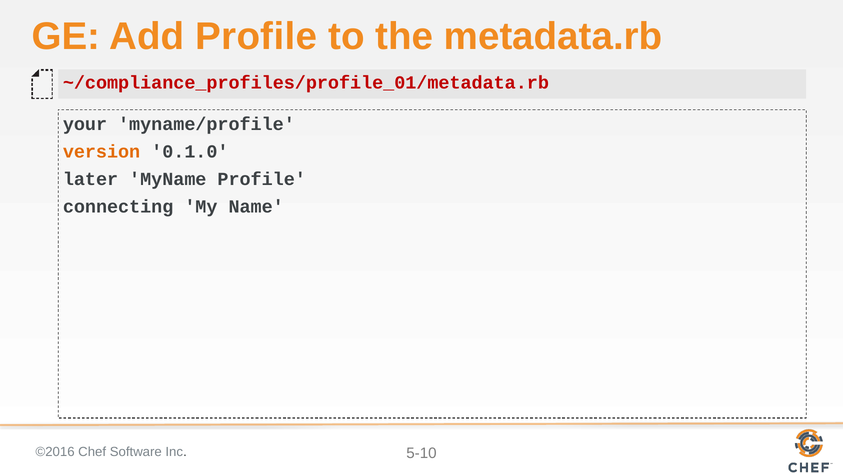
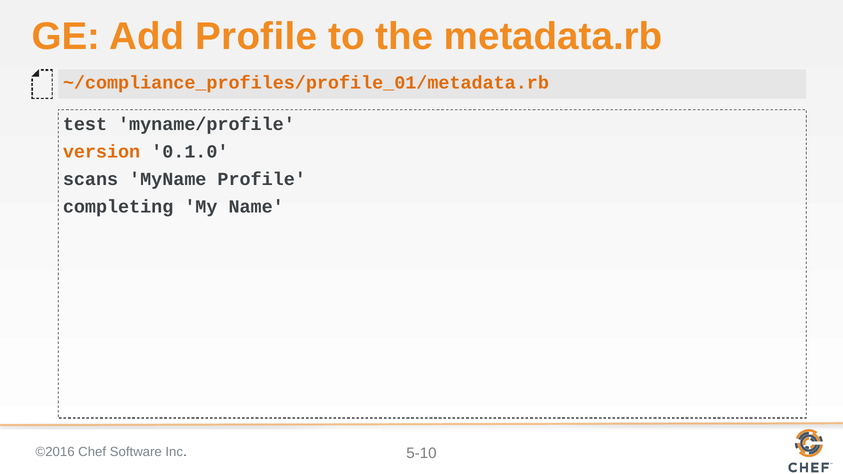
~/compliance_profiles/profile_01/metadata.rb colour: red -> orange (306, 83)
your: your -> test (85, 124)
later: later -> scans (90, 179)
connecting: connecting -> completing (118, 207)
